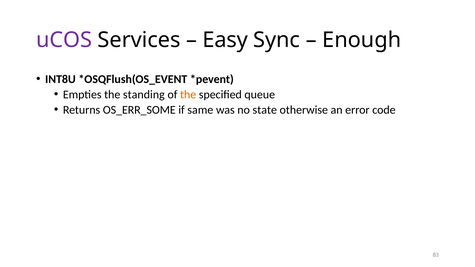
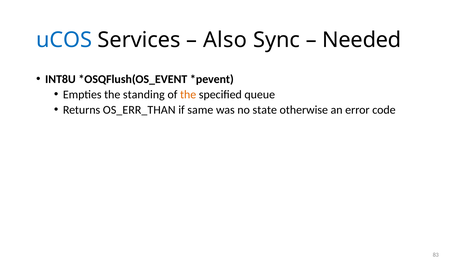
uCOS colour: purple -> blue (64, 40)
Easy: Easy -> Also (225, 40)
Enough: Enough -> Needed (362, 40)
OS_ERR_SOME: OS_ERR_SOME -> OS_ERR_THAN (139, 110)
